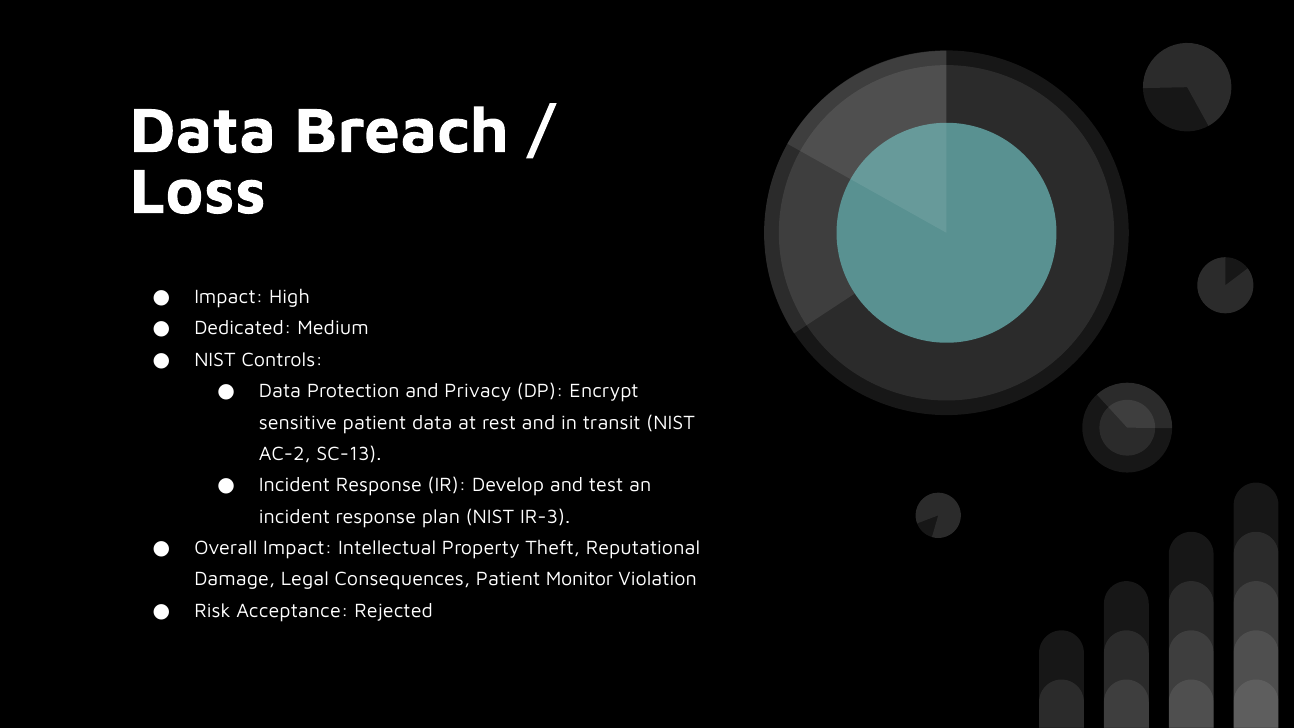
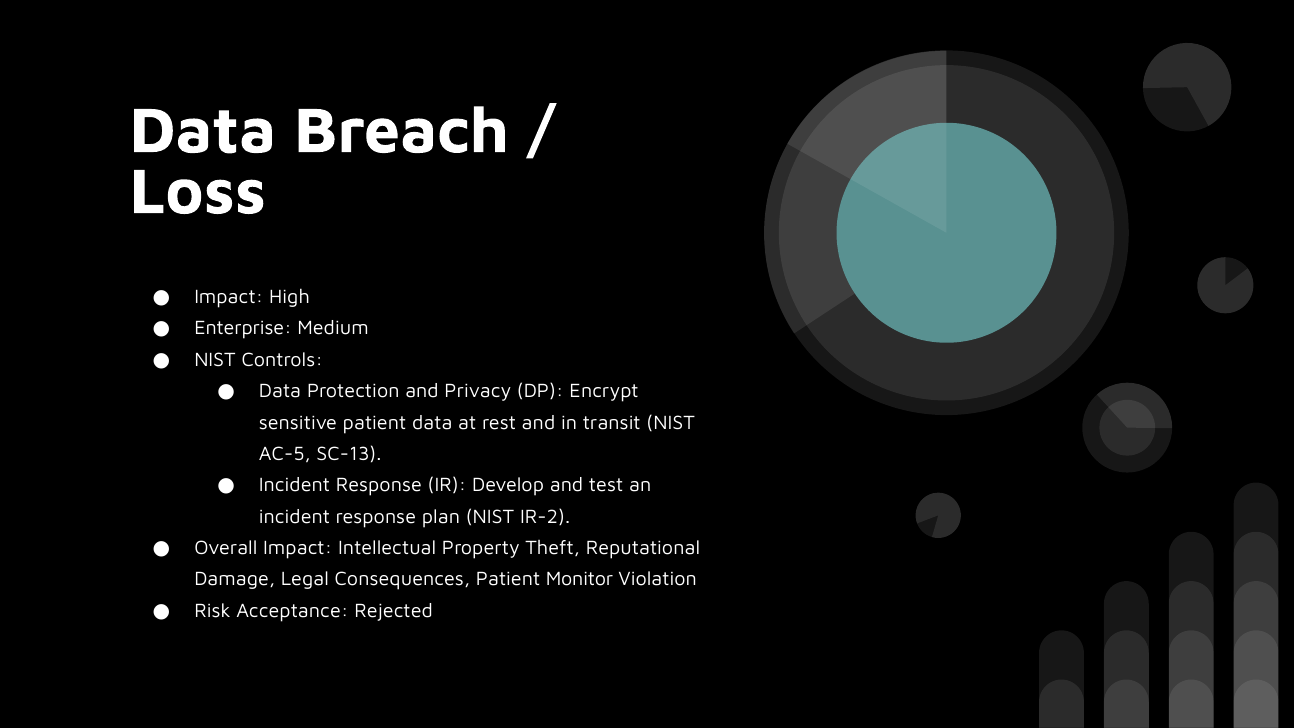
Dedicated: Dedicated -> Enterprise (243, 328)
AC-2: AC-2 -> AC-5 (285, 454)
IR-3: IR-3 -> IR-2 (545, 517)
